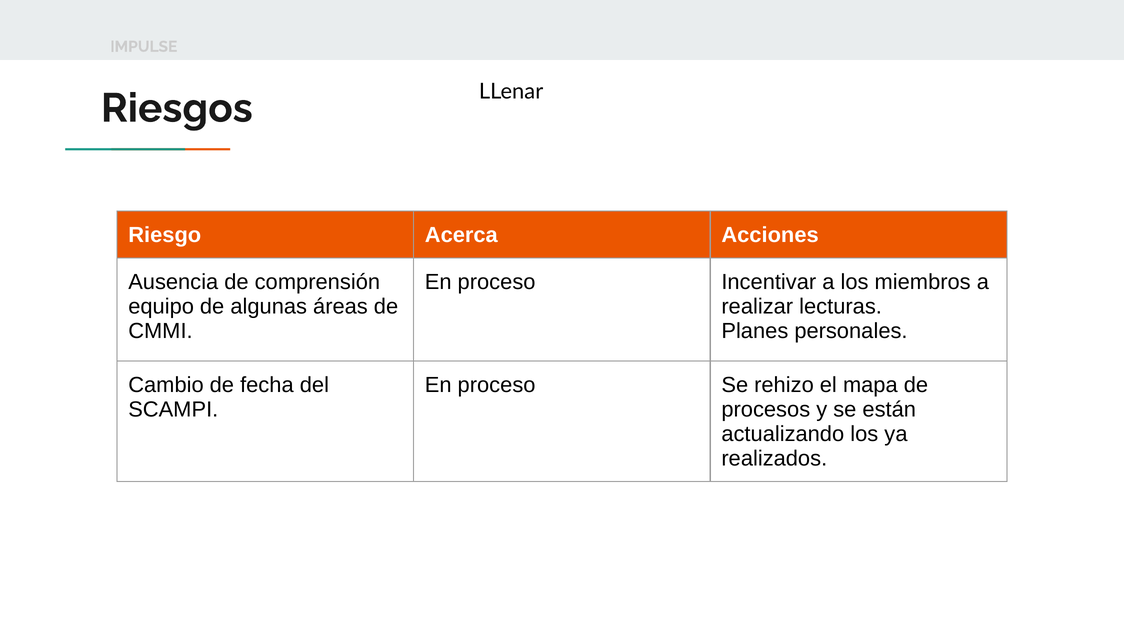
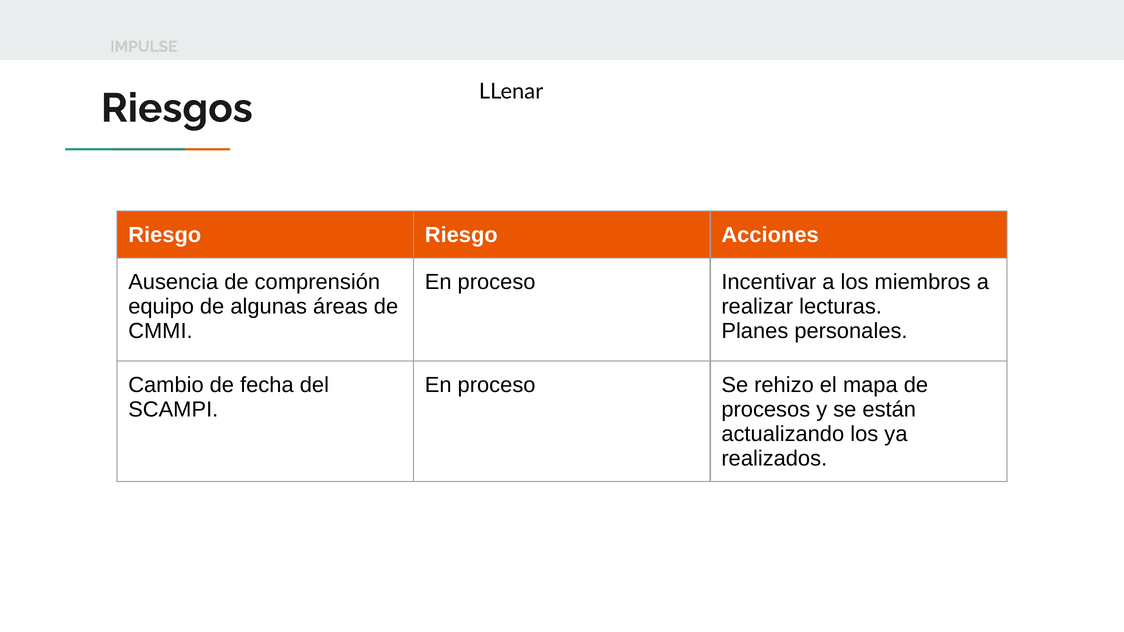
Riesgo Acerca: Acerca -> Riesgo (461, 235)
